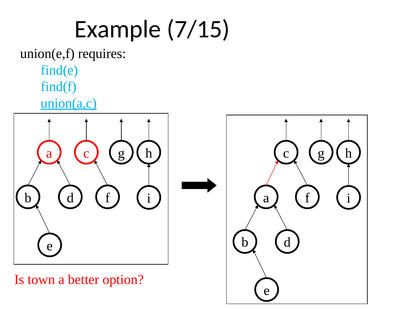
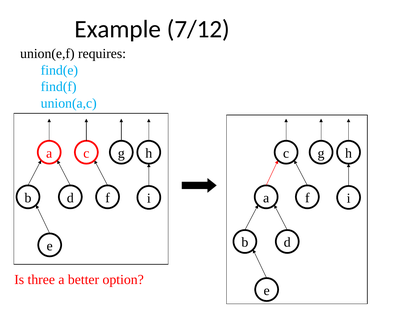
7/15: 7/15 -> 7/12 (198, 29)
union(a,c underline: present -> none (69, 103)
town: town -> three (41, 280)
